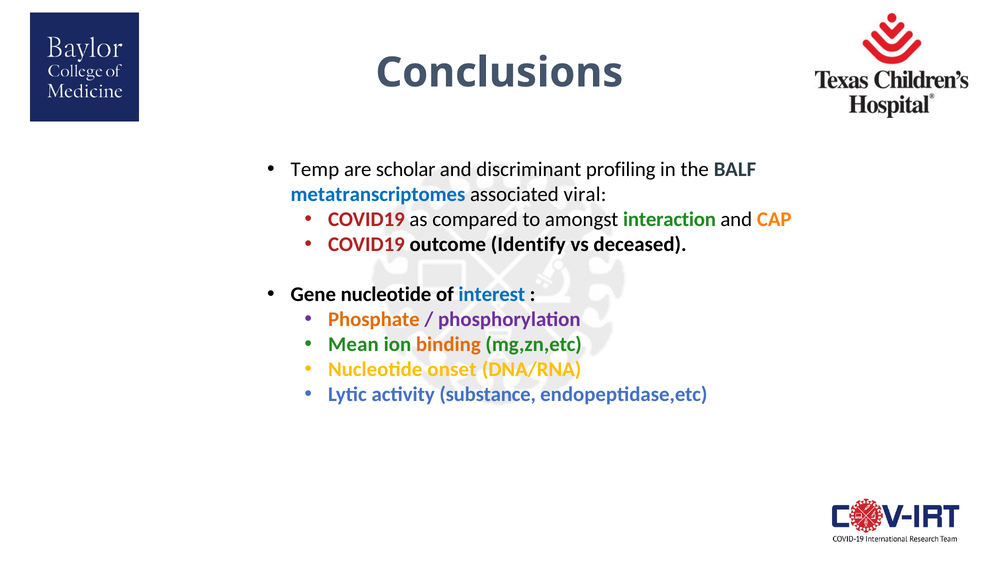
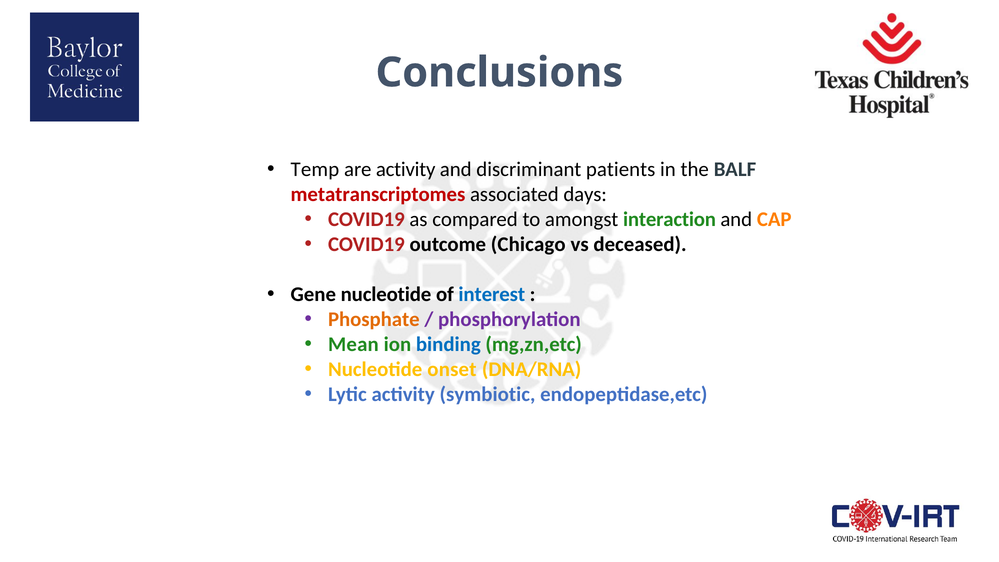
are scholar: scholar -> activity (406, 169)
profiling: profiling -> patients (621, 169)
metatranscriptomes colour: blue -> red (378, 194)
viral: viral -> days (585, 194)
Identify: Identify -> Chicago (528, 244)
binding colour: orange -> blue (448, 344)
substance: substance -> symbiotic (487, 394)
